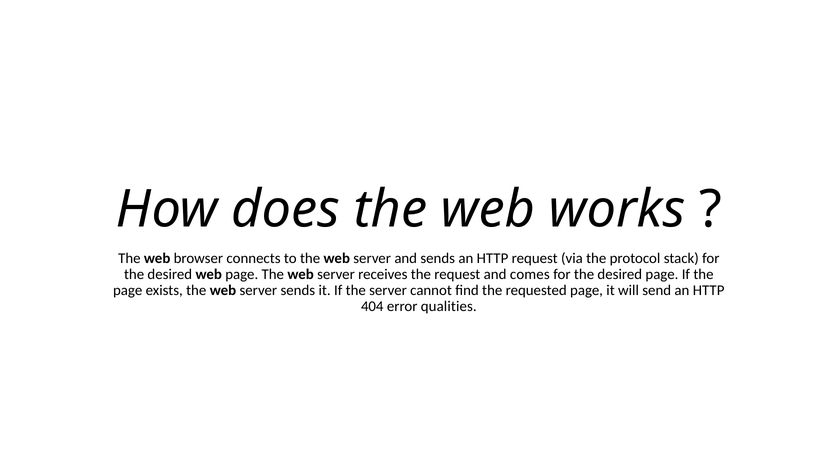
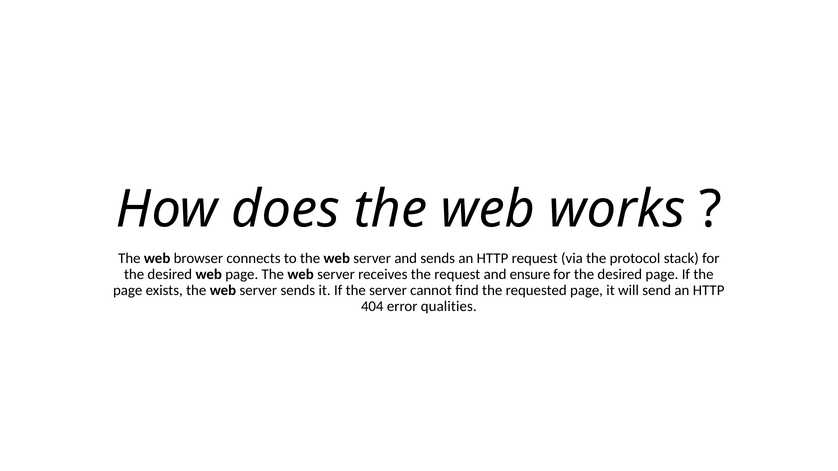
comes: comes -> ensure (530, 275)
